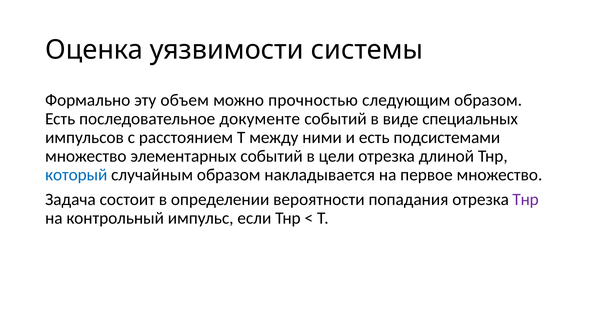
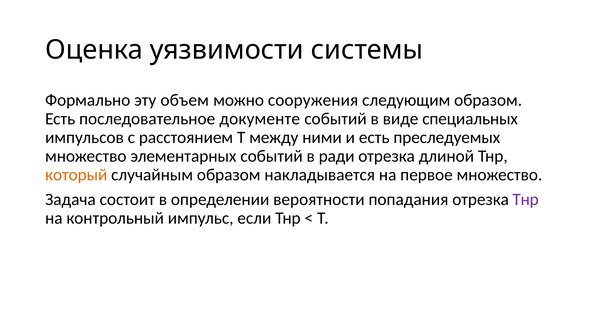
прочностью: прочностью -> сооружения (313, 100)
подсистемами: подсистемами -> преследуемых (447, 137)
цели: цели -> ради (337, 156)
который colour: blue -> orange (76, 175)
